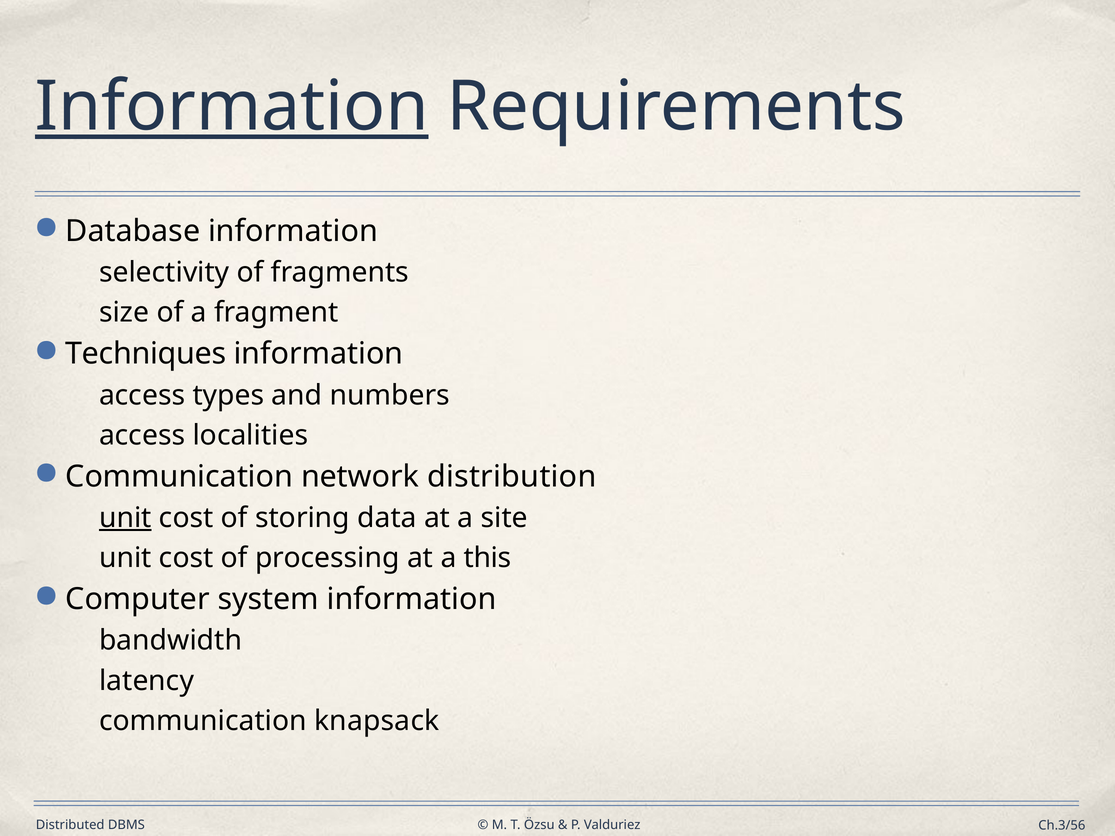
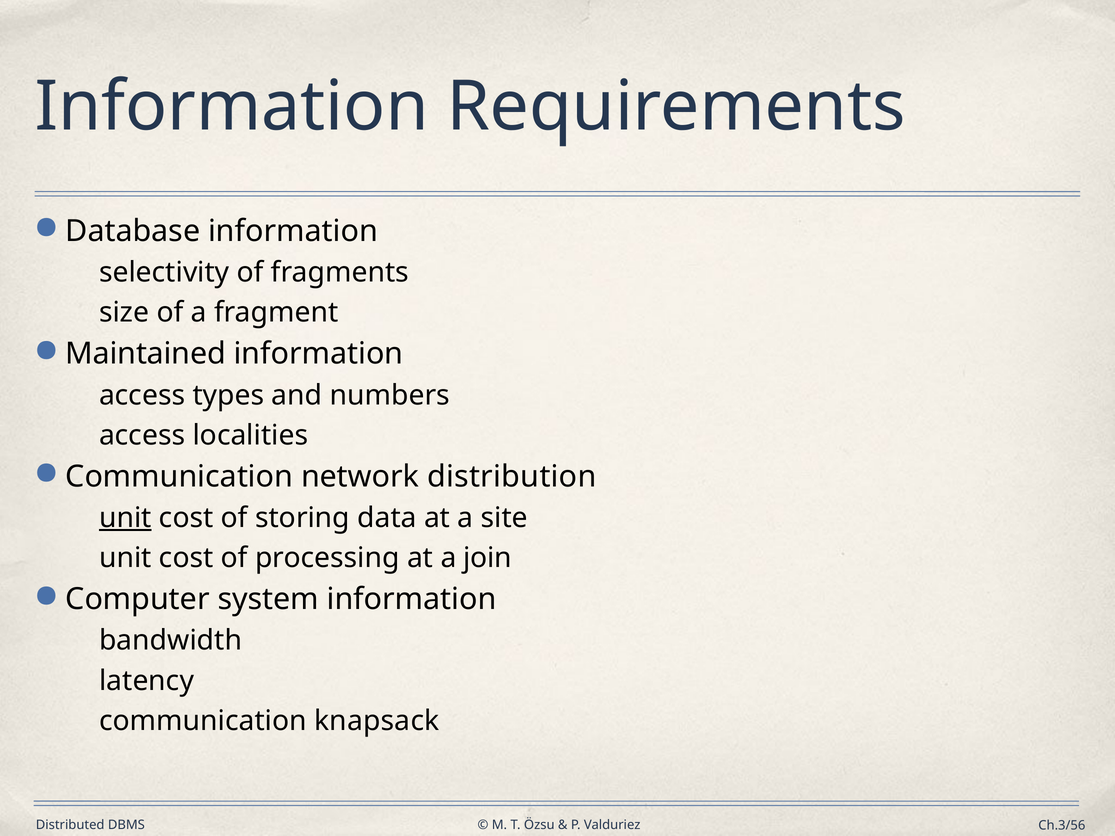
Information underline: present -> none (232, 107)
Techniques: Techniques -> Maintained (146, 354)
this: this -> join (487, 558)
